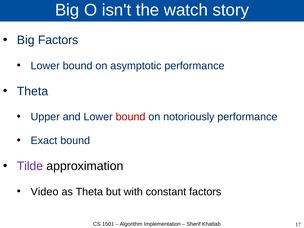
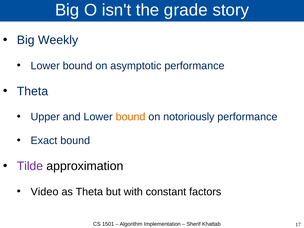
watch: watch -> grade (186, 10)
Big Factors: Factors -> Weekly (58, 40)
bound colour: red -> orange (131, 117)
